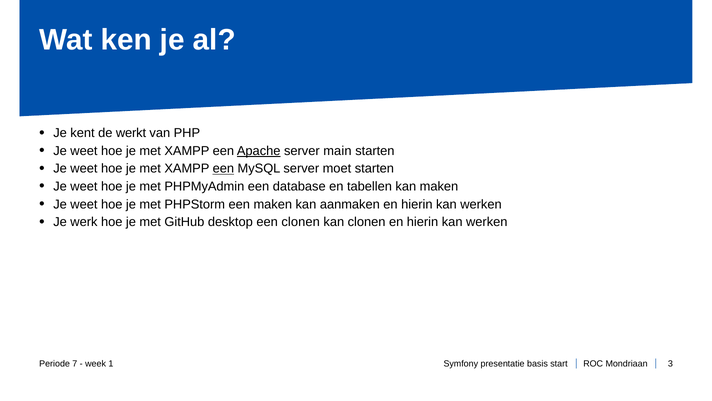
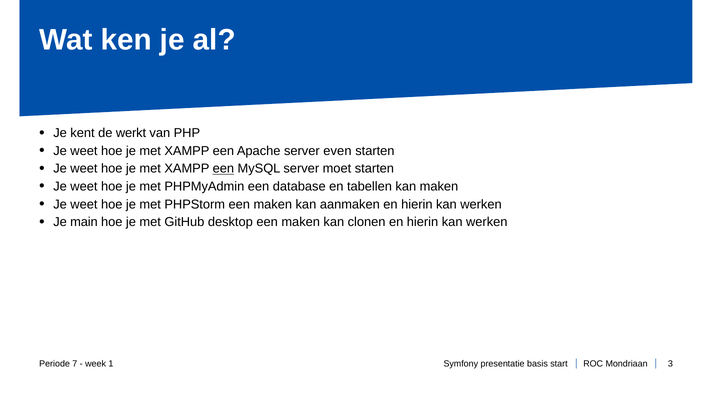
Apache underline: present -> none (259, 151)
main: main -> even (337, 151)
werk: werk -> main (84, 222)
desktop een clonen: clonen -> maken (301, 222)
